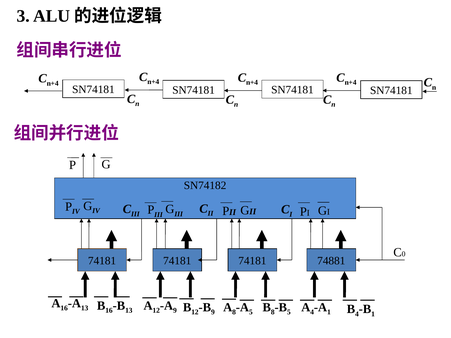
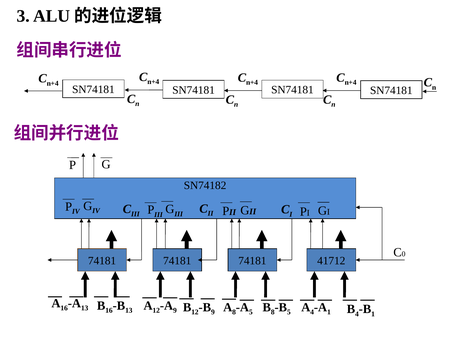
74881: 74881 -> 41712 (331, 261)
